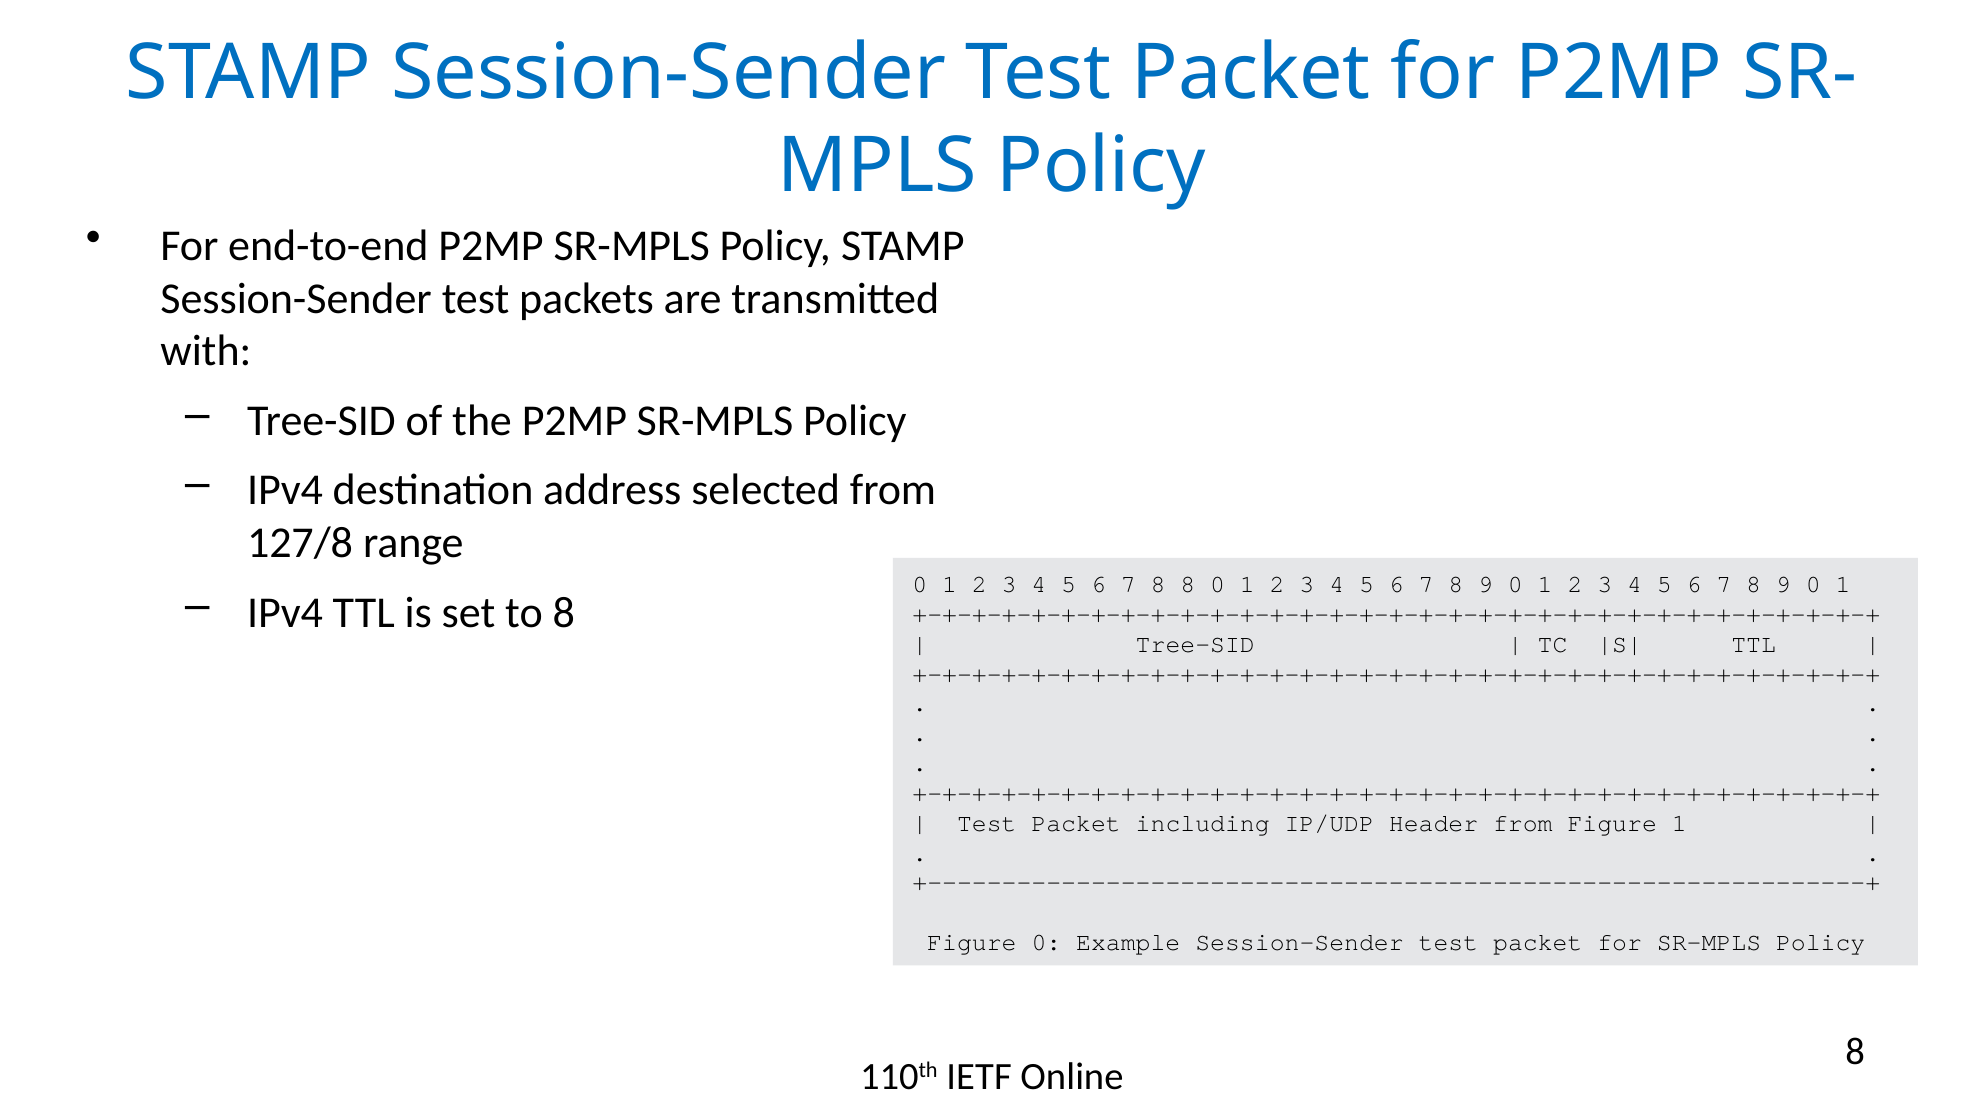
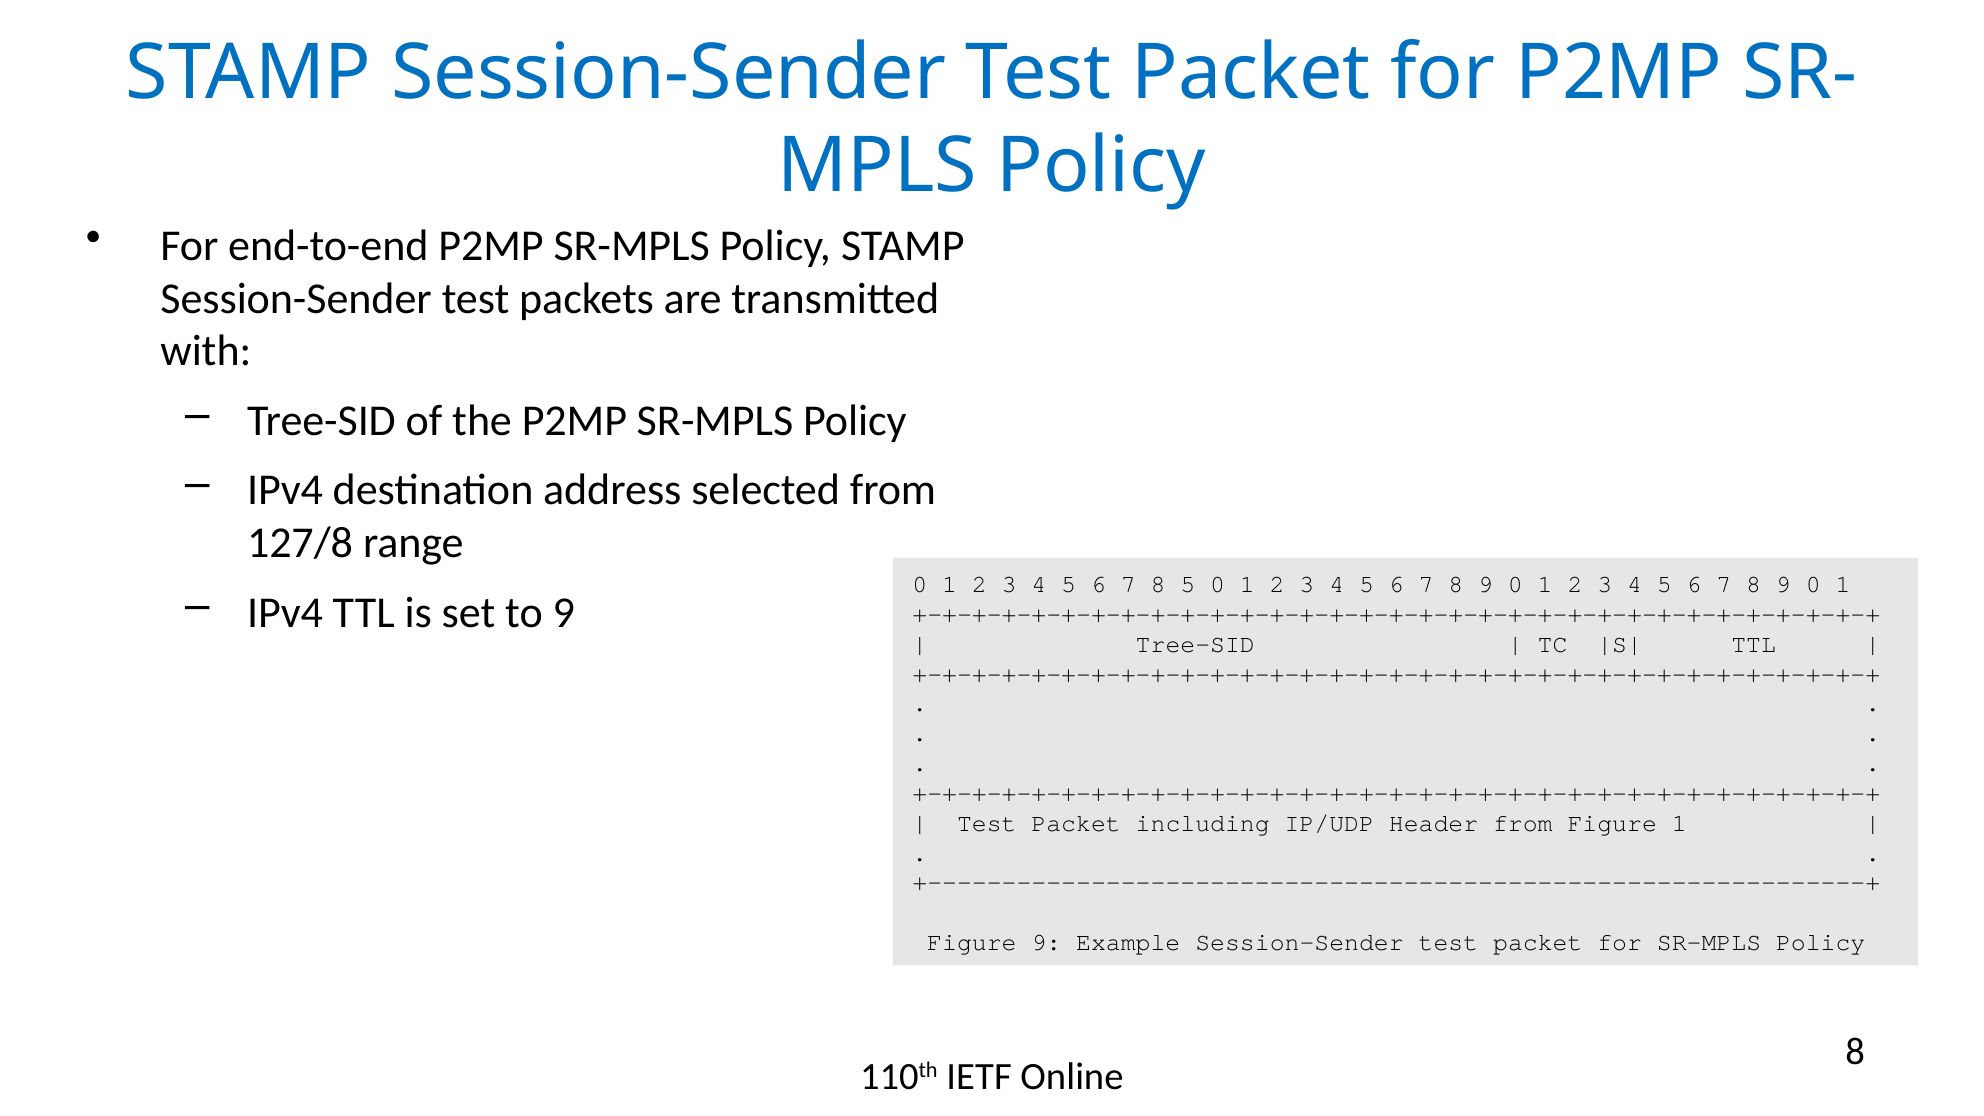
7 8 8: 8 -> 5 (1188, 584)
to 8: 8 -> 9 (564, 613)
Figure 0: 0 -> 9 (1046, 942)
